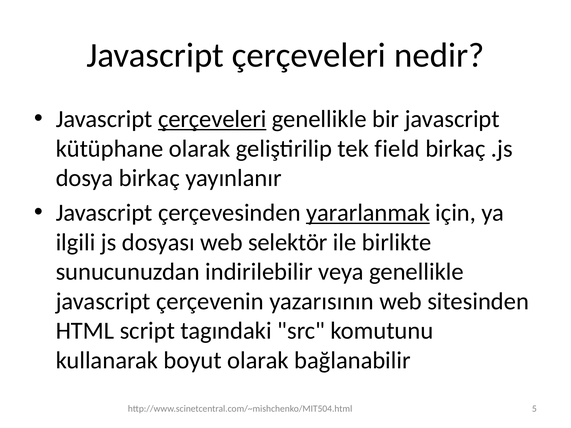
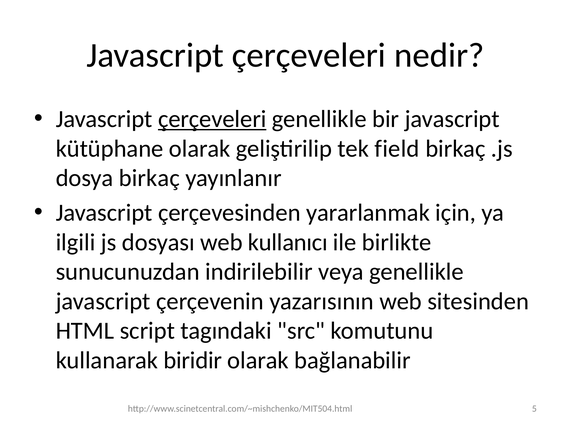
yararlanmak underline: present -> none (368, 213)
selektör: selektör -> kullanıcı (288, 242)
boyut: boyut -> biridir (193, 360)
